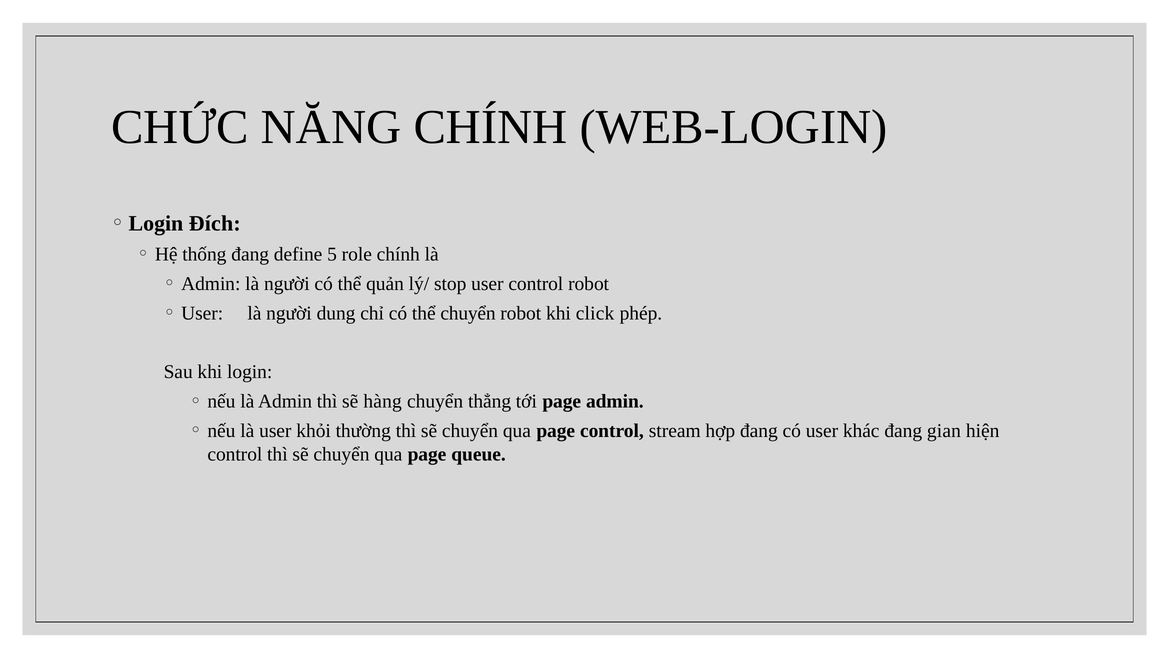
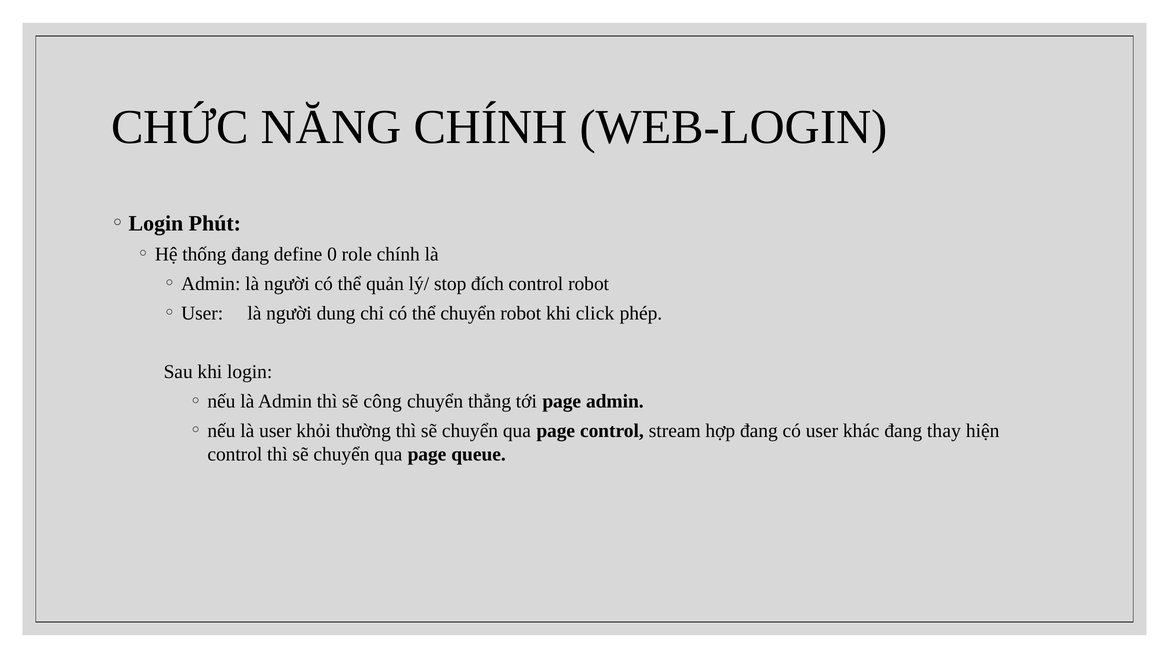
Đích: Đích -> Phút (215, 223)
5: 5 -> 0 (332, 254)
stop user: user -> đích (487, 283)
hàng: hàng -> công (383, 401)
gian: gian -> thay (944, 430)
